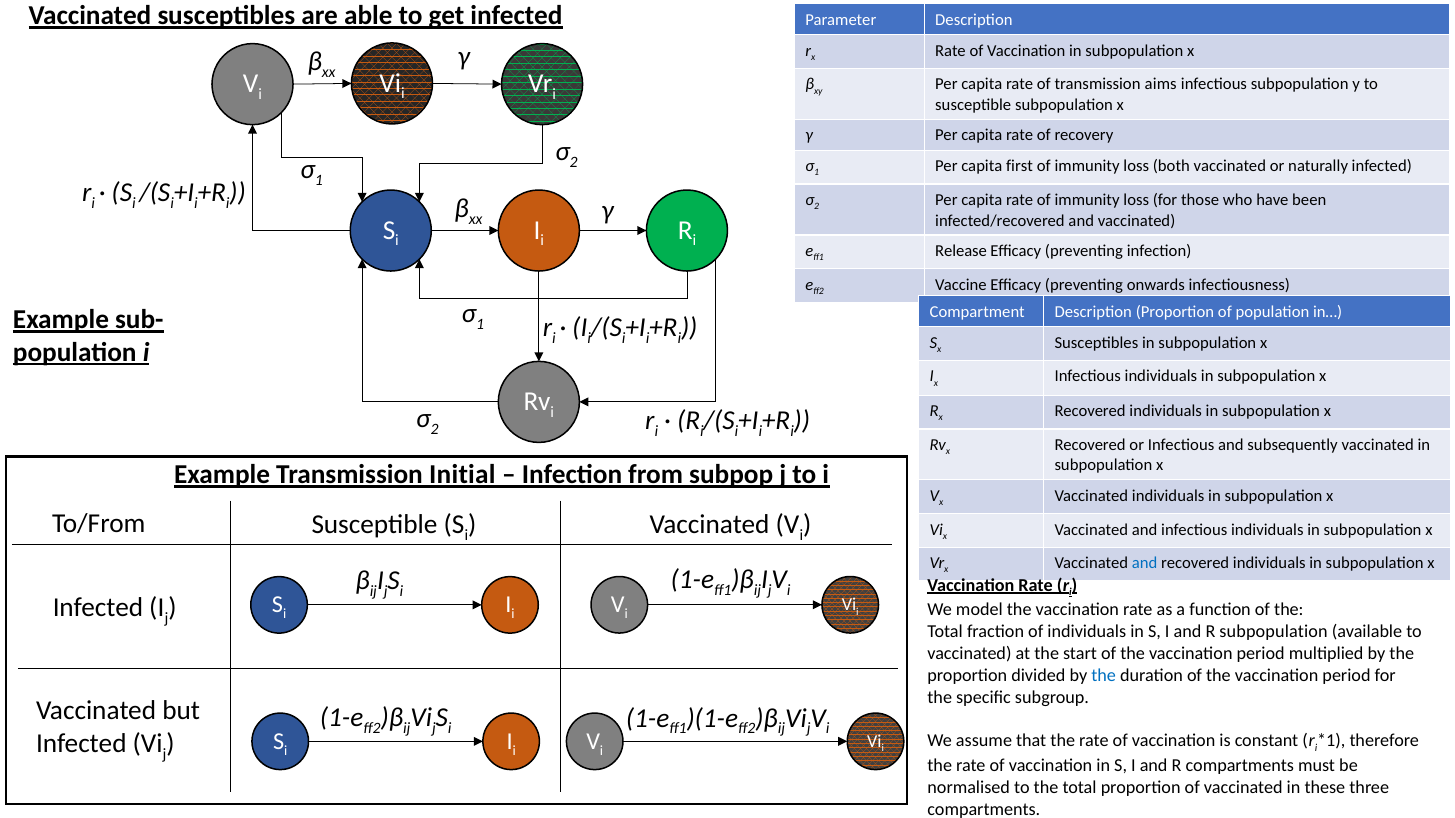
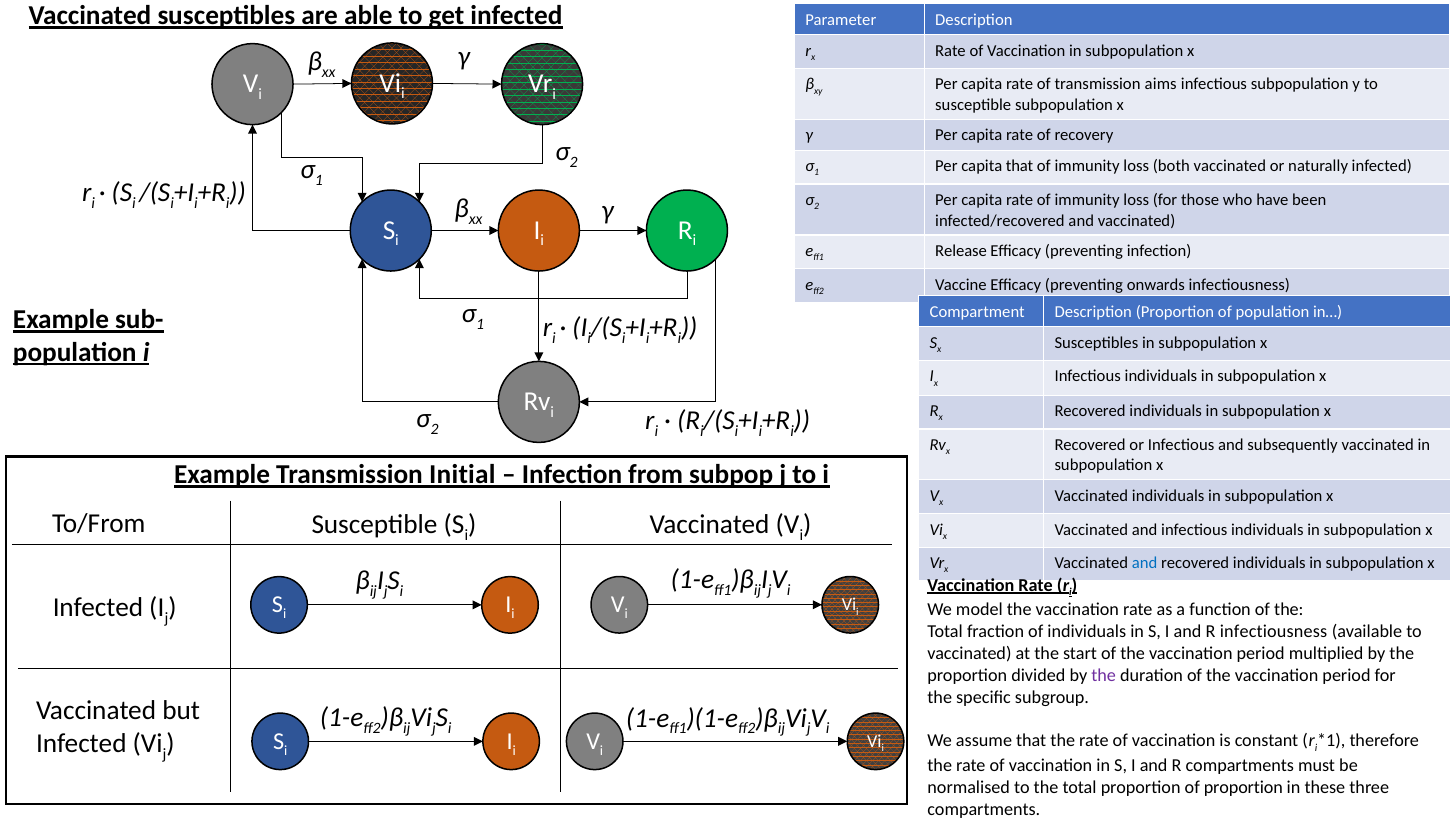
capita first: first -> that (1020, 166)
R subpopulation: subpopulation -> infectiousness (1274, 632)
the colour: blue -> purple (1104, 676)
of vaccinated: vaccinated -> proportion (1243, 788)
